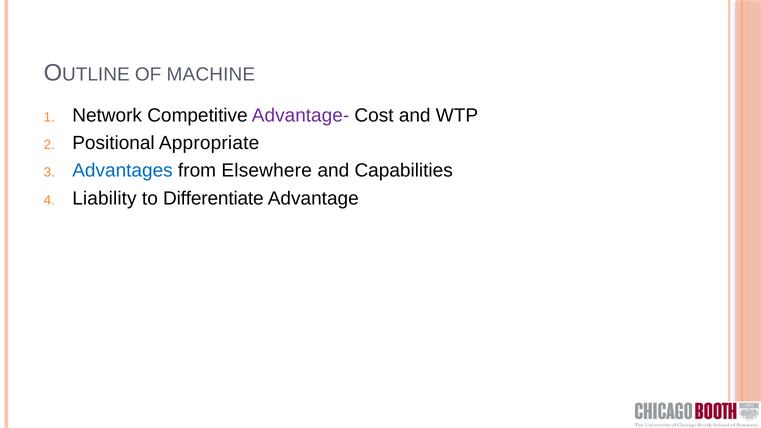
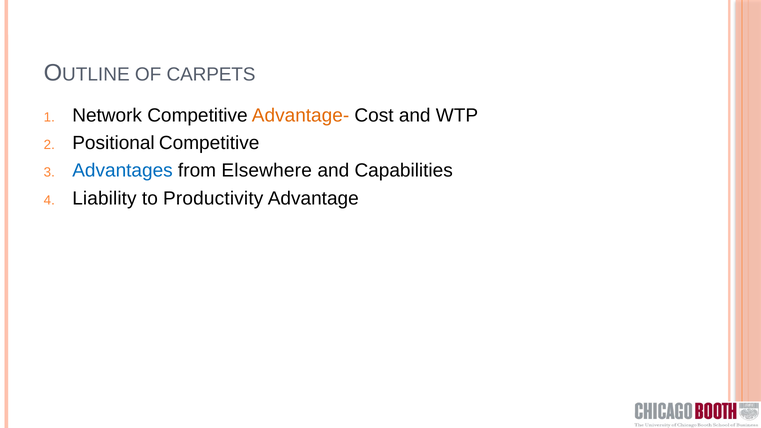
MACHINE: MACHINE -> CARPETS (211, 75)
Advantage- colour: purple -> orange (301, 115)
Positional Appropriate: Appropriate -> Competitive (209, 143)
Differentiate: Differentiate -> Productivity (213, 198)
